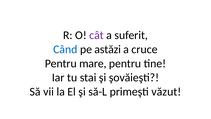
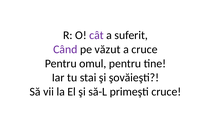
Când colour: blue -> purple (65, 49)
astăzi: astăzi -> văzut (108, 49)
mare: mare -> omul (93, 63)
primeşti văzut: văzut -> cruce (166, 91)
